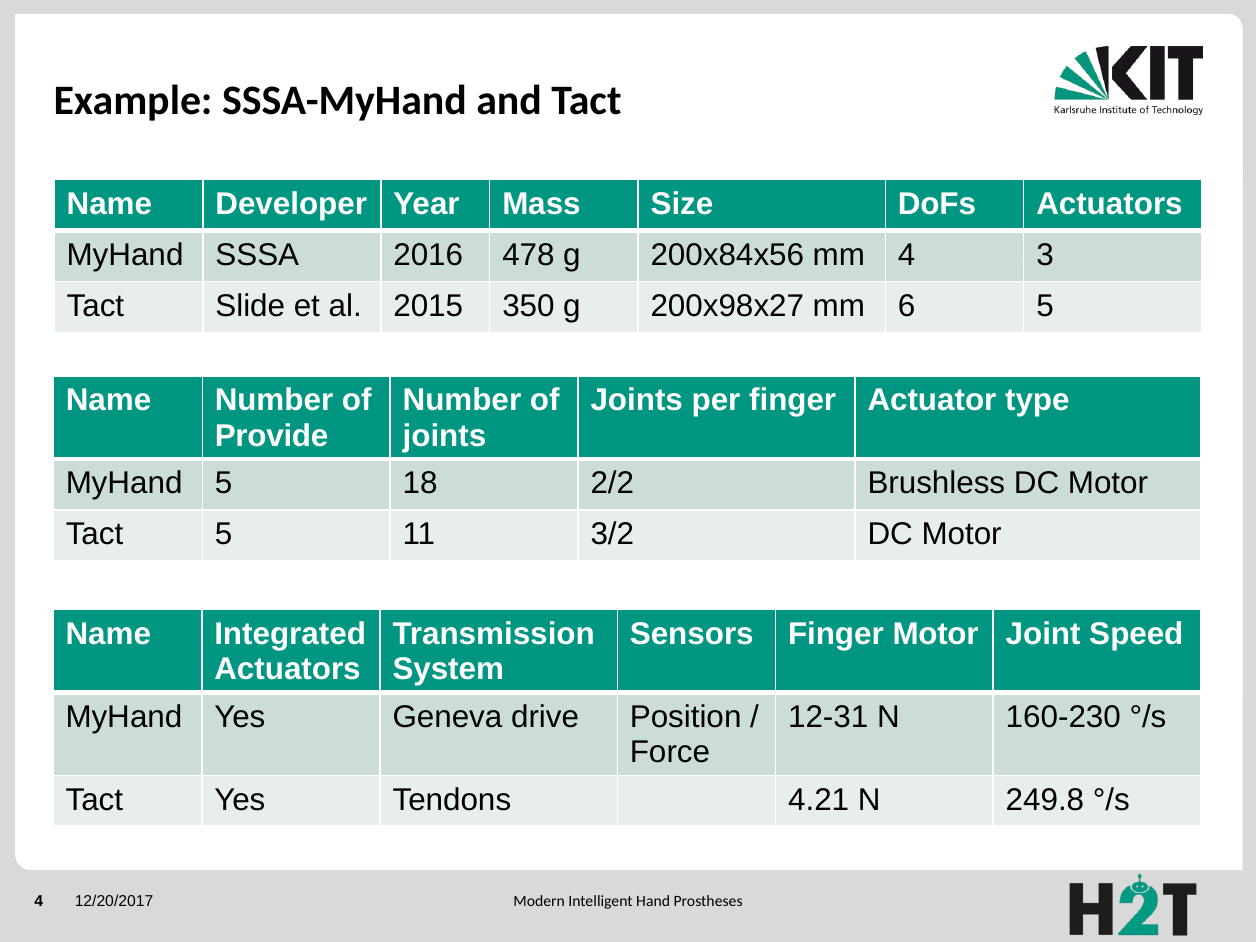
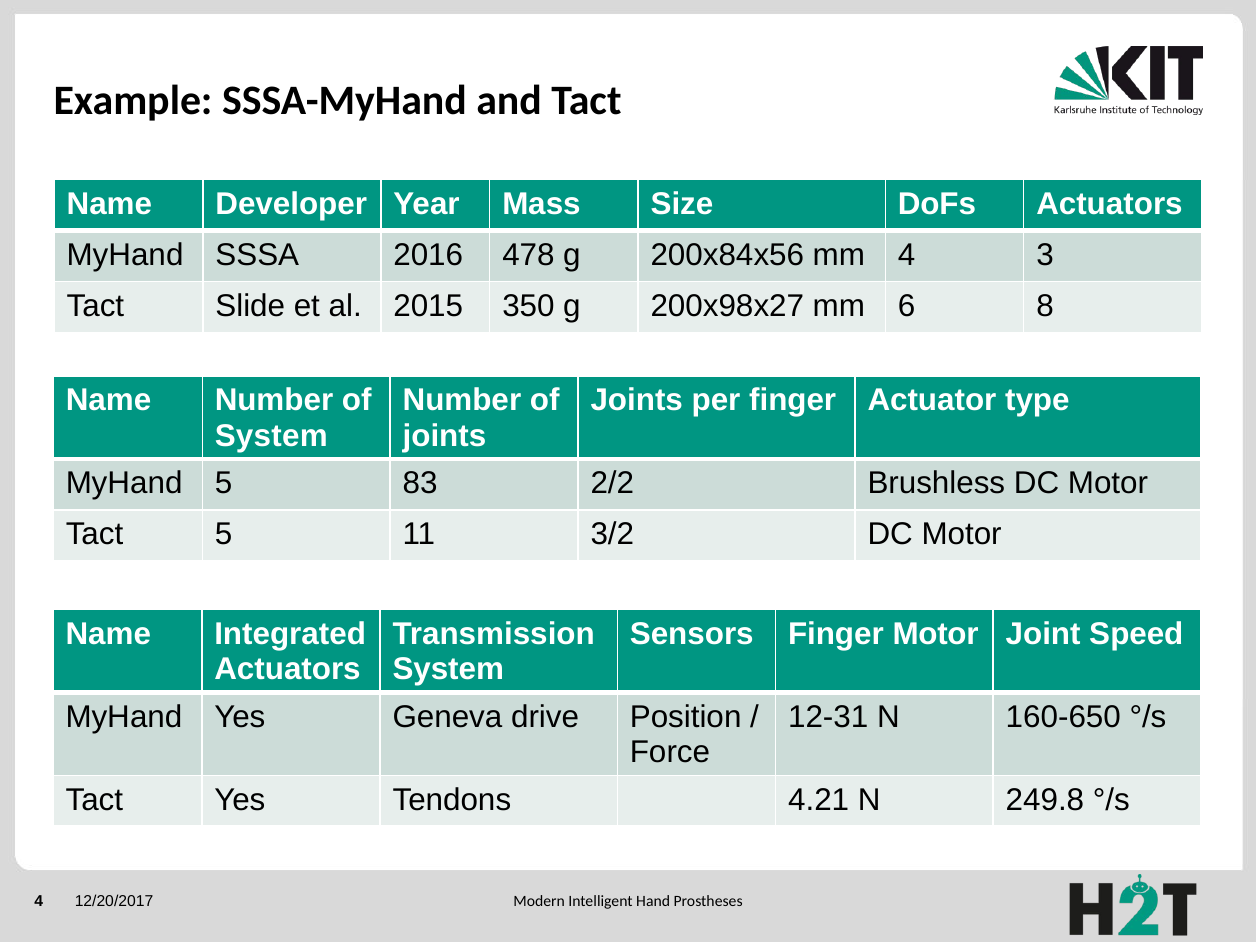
6 5: 5 -> 8 (1045, 306)
Provide: Provide -> System (271, 436)
18: 18 -> 83 (420, 483)
160-230: 160-230 -> 160-650 (1063, 717)
